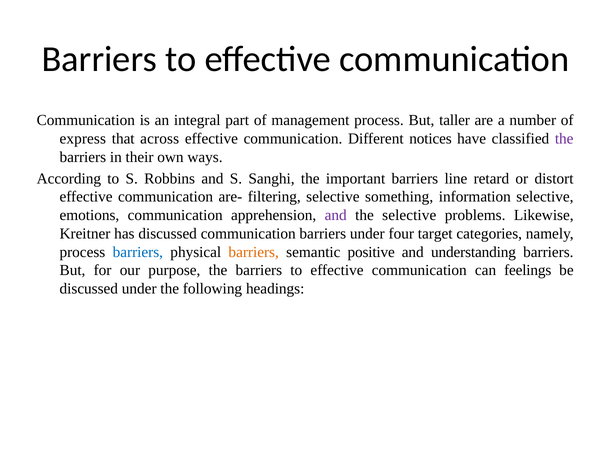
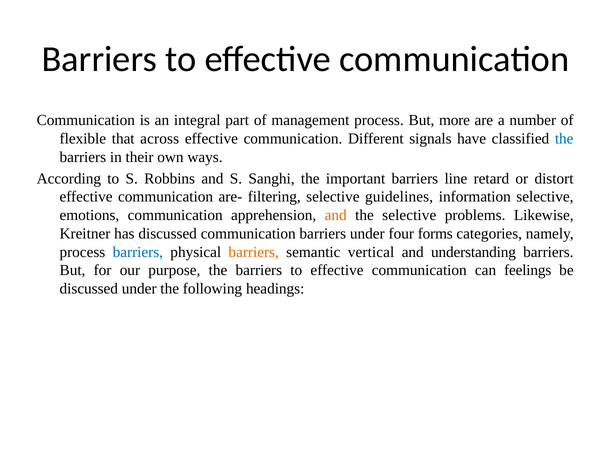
taller: taller -> more (455, 120)
express: express -> flexible (83, 139)
notices: notices -> signals (430, 139)
the colour: purple -> blue (564, 139)
something: something -> guidelines (399, 197)
and colour: purple -> orange (336, 215)
target: target -> forms (435, 233)
positive: positive -> vertical (371, 252)
